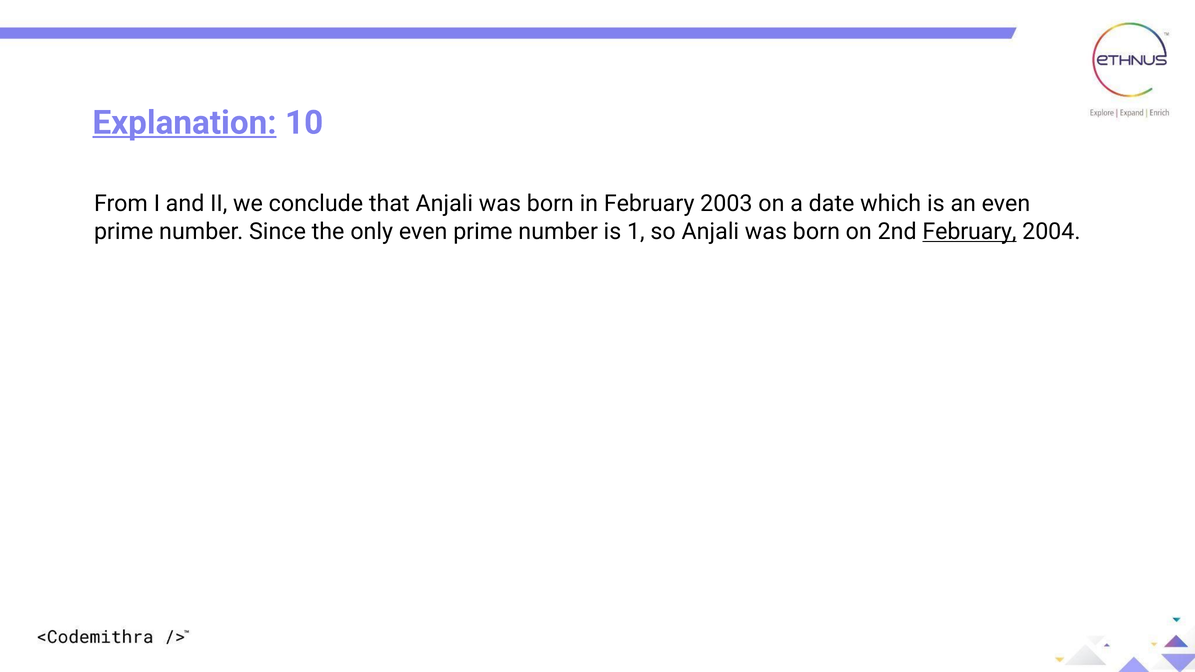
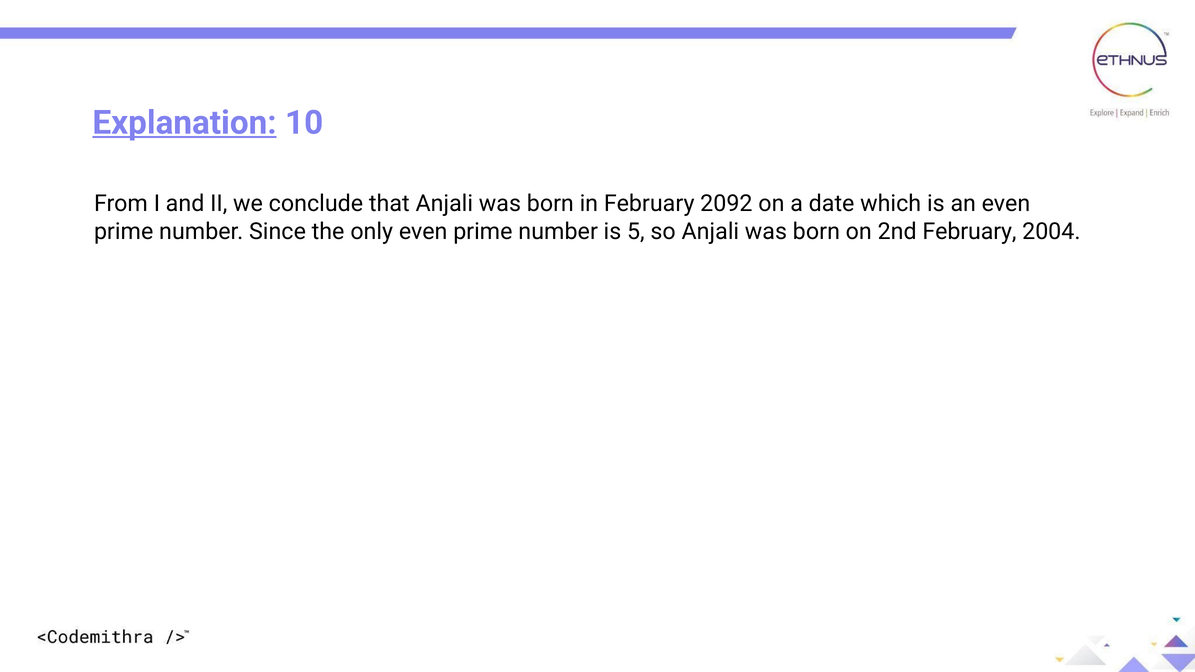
2003: 2003 -> 2092 (726, 204)
1: 1 -> 5 (636, 232)
February underline: present -> none (969, 232)
